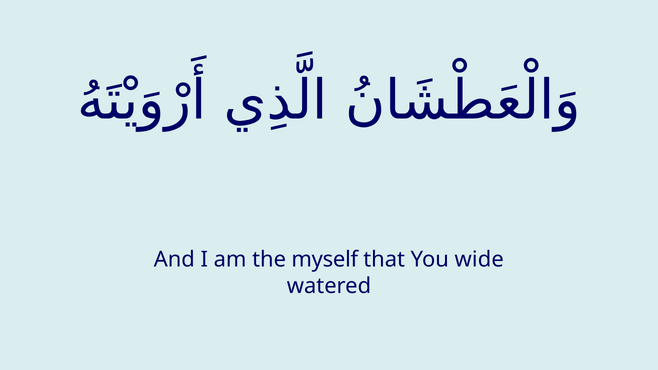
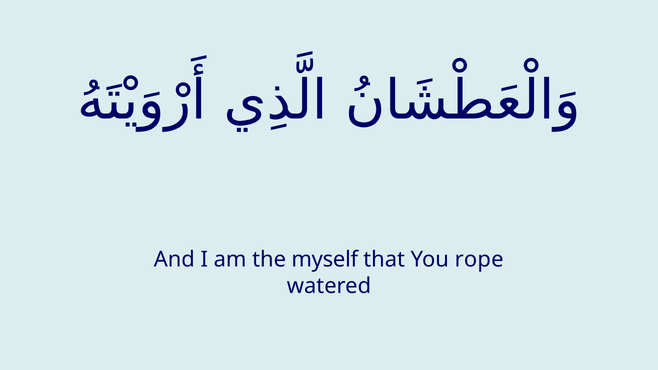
wide: wide -> rope (479, 260)
